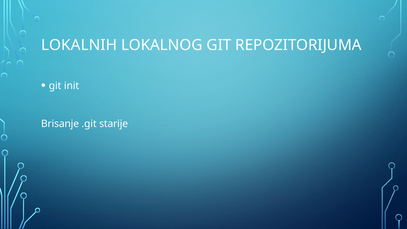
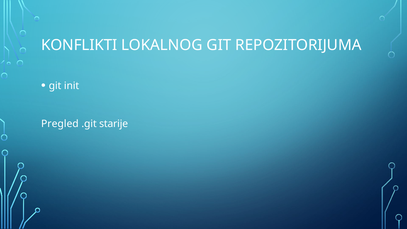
LOKALNIH: LOKALNIH -> KONFLIKTI (79, 45)
Brisanje: Brisanje -> Pregled (60, 124)
